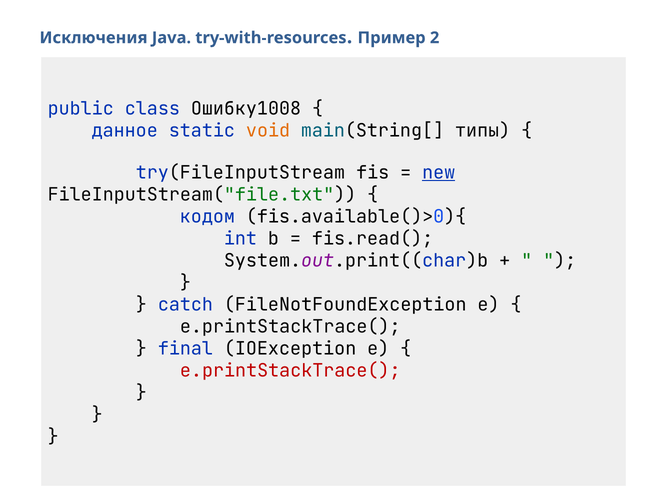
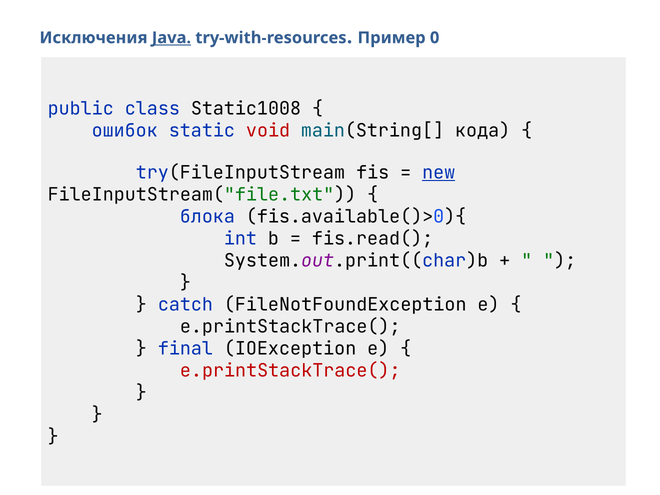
Java underline: none -> present (171, 38)
2: 2 -> 0 (435, 38)
Ошибку1008: Ошибку1008 -> Static1008 (246, 109)
данное: данное -> ошибок (125, 131)
void colour: orange -> red (268, 131)
типы: типы -> кода (483, 131)
кодом: кодом -> блока (207, 217)
